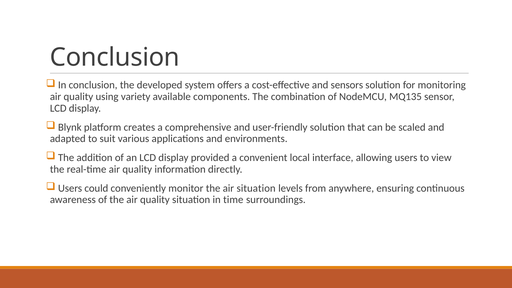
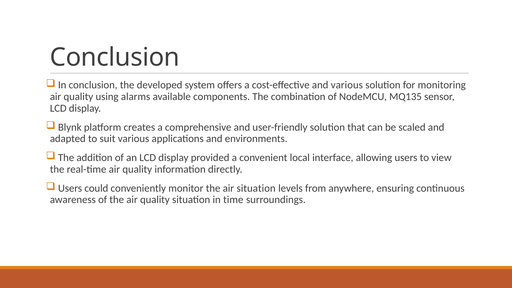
and sensors: sensors -> various (347, 85)
variety: variety -> alarms (136, 97)
